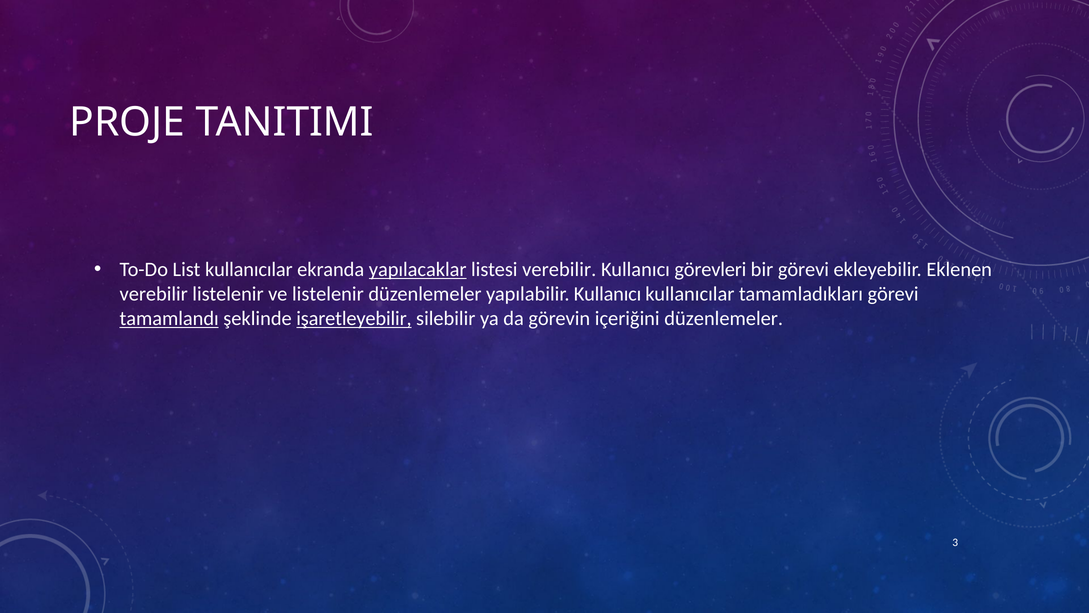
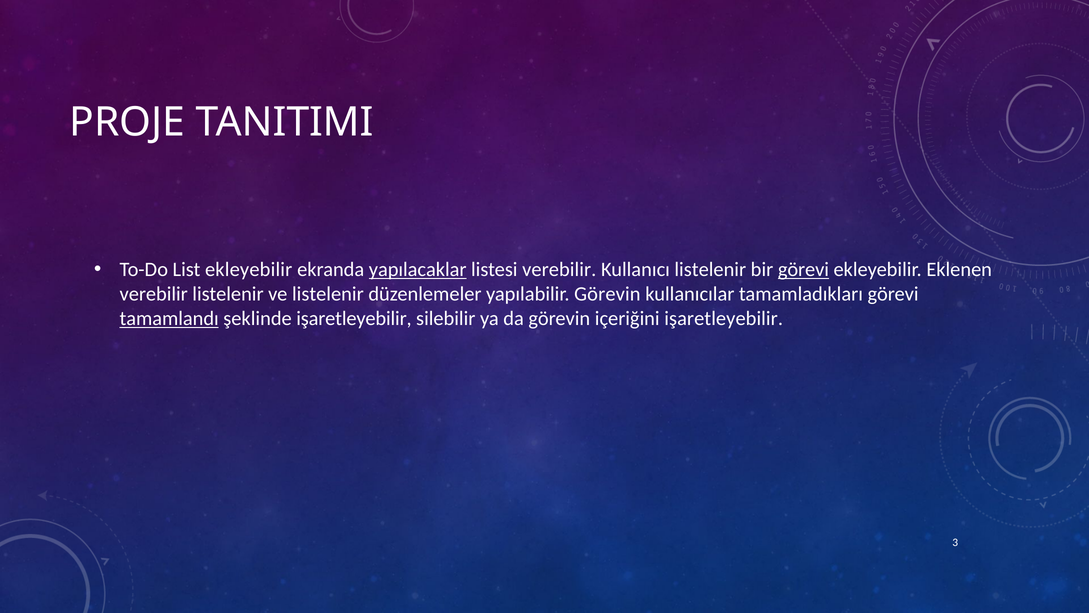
List kullanıcılar: kullanıcılar -> ekleyebilir (249, 269)
Kullanıcı görevleri: görevleri -> listelenir (710, 269)
görevi underline: none -> present (803, 269)
yapılabilir Kullanıcı: Kullanıcı -> Görevin (607, 294)
işaretleyebilir underline: present -> none (354, 318)
içeriğini düzenlemeler: düzenlemeler -> işaretleyebilir (724, 318)
